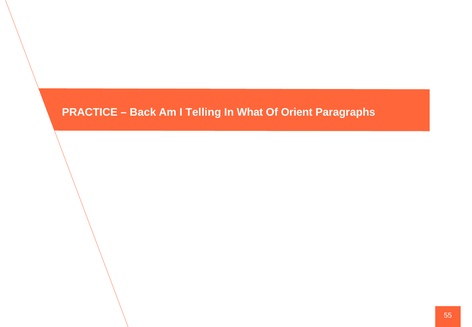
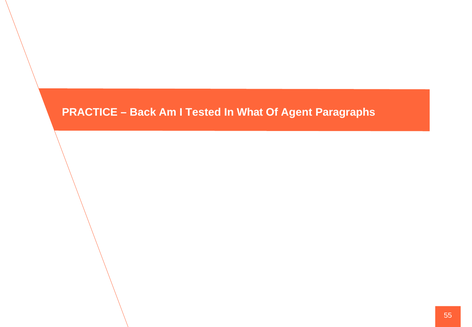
Telling: Telling -> Tested (203, 112)
Orient: Orient -> Agent (297, 112)
